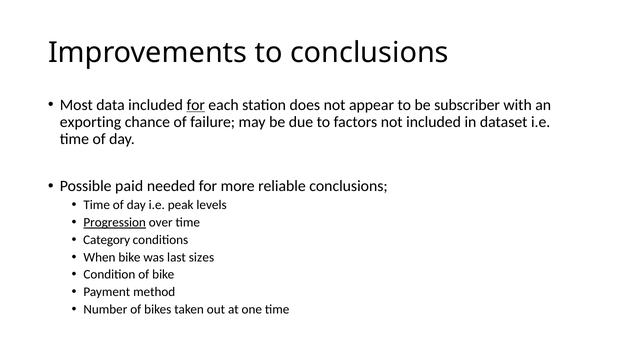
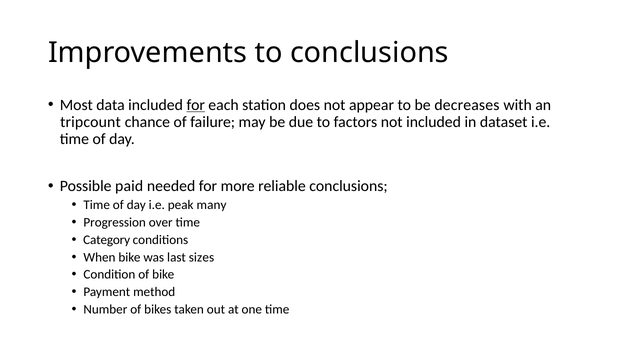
subscriber: subscriber -> decreases (467, 105)
exporting: exporting -> tripcount (90, 122)
levels: levels -> many (212, 205)
Progression underline: present -> none (115, 223)
